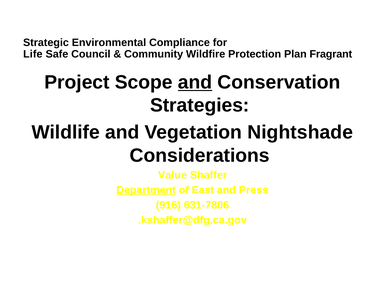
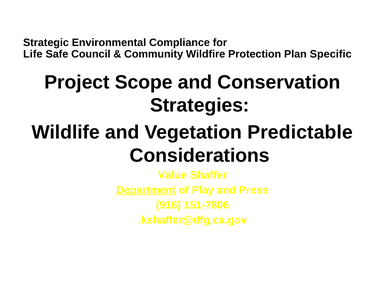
Fragrant: Fragrant -> Specific (331, 54)
and underline: present -> none (195, 82)
Nightshade: Nightshade -> Predictable (300, 132)
East: East -> Play (203, 190)
631-7806: 631-7806 -> 151-7806 (206, 205)
